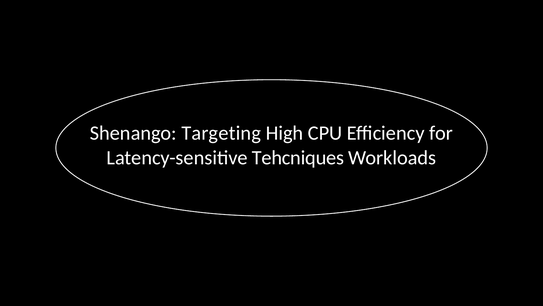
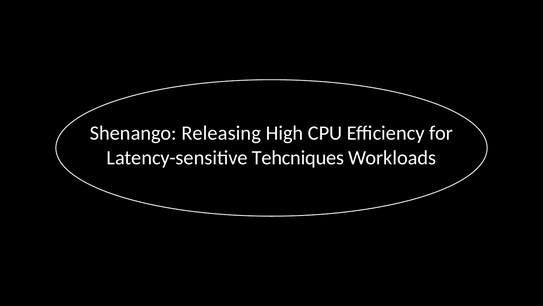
Targeting: Targeting -> Releasing (221, 133)
